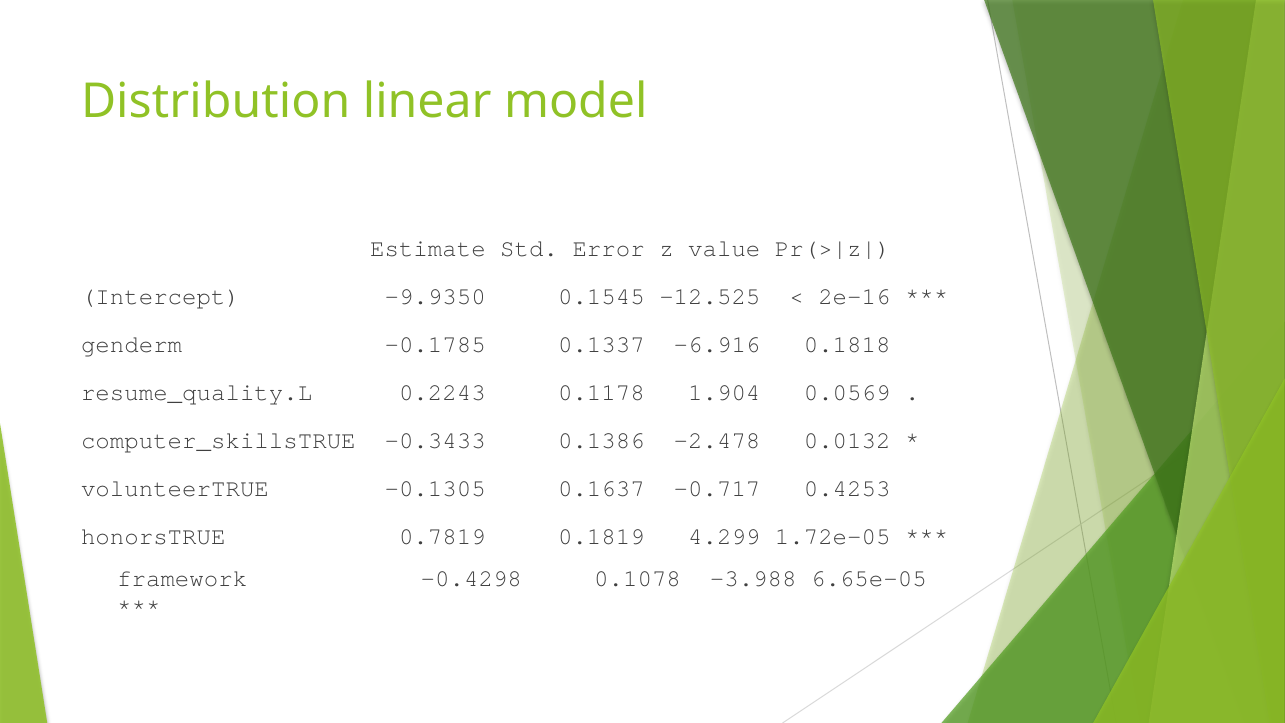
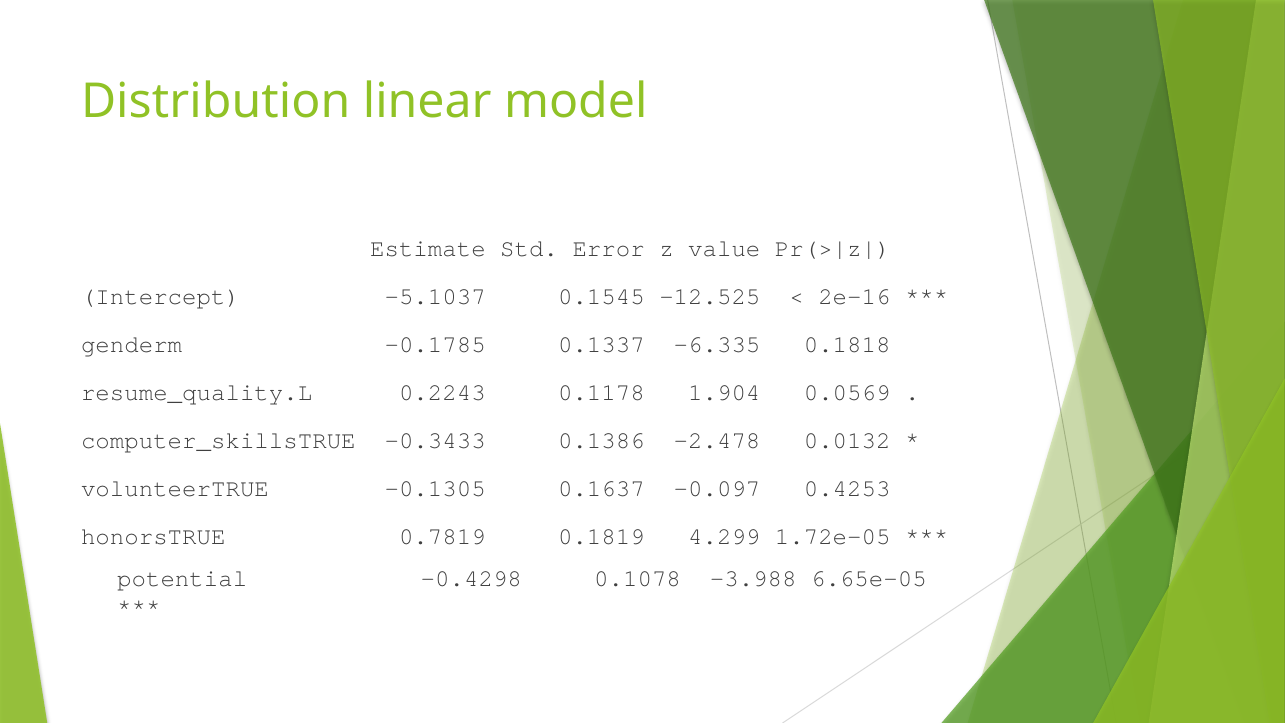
-9.9350: -9.9350 -> -5.1037 (435, 297)
-6.916: -6.916 -> -6.335 (717, 344)
-0.717: -0.717 -> -0.097 (717, 488)
framework: framework -> potential (182, 578)
